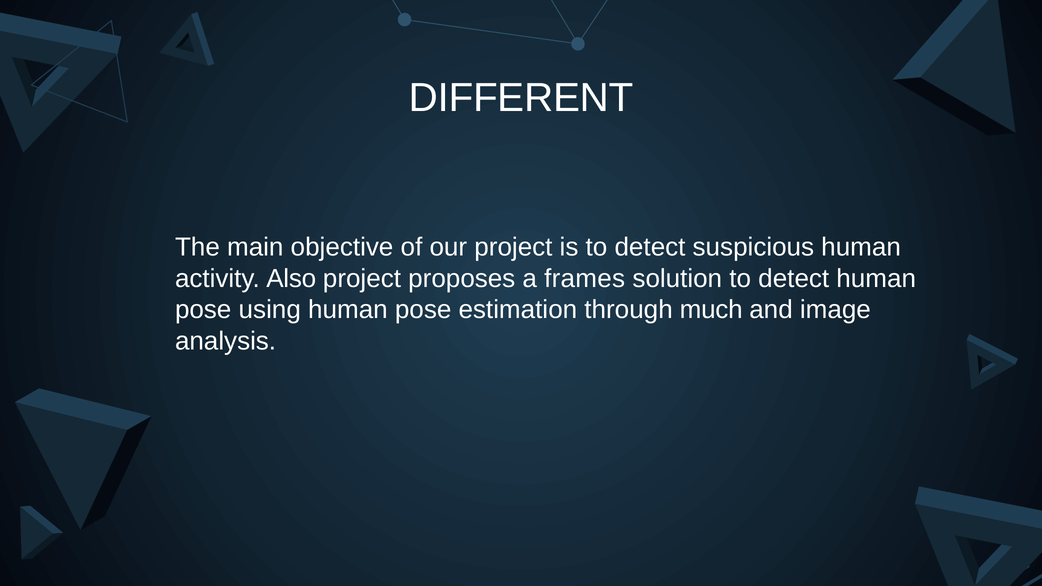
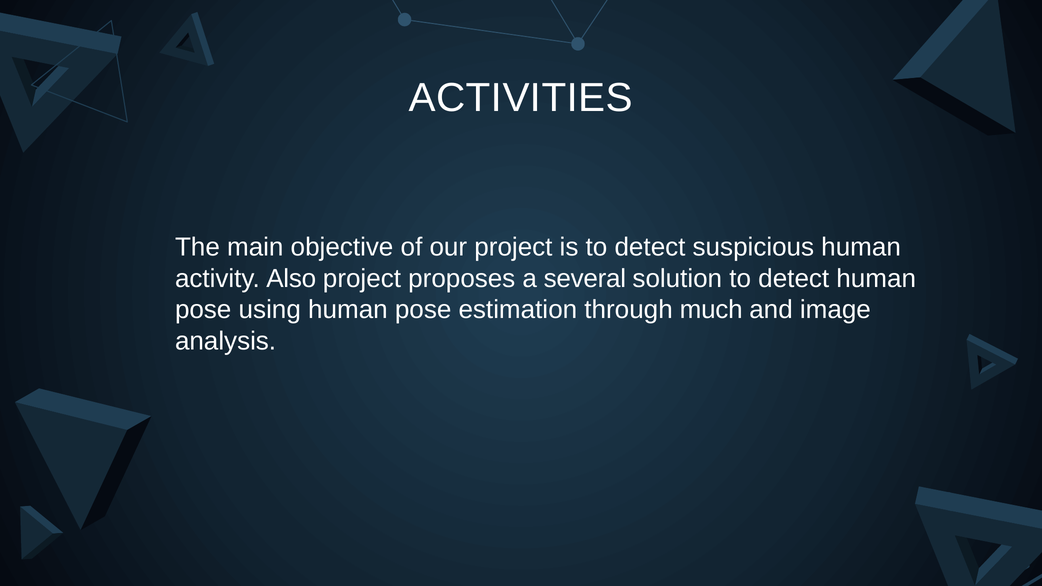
DIFFERENT: DIFFERENT -> ACTIVITIES (521, 98)
frames: frames -> several (585, 278)
